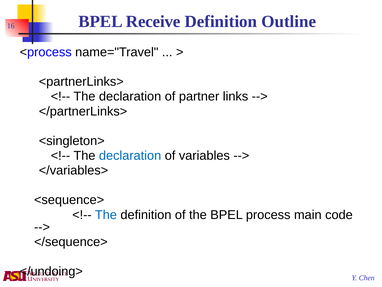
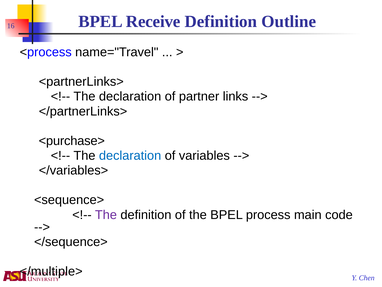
<singleton>: <singleton> -> <purchase> (72, 141)
The colour: blue -> purple (106, 214)
</undoing>: </undoing> -> </multiple> (51, 271)
